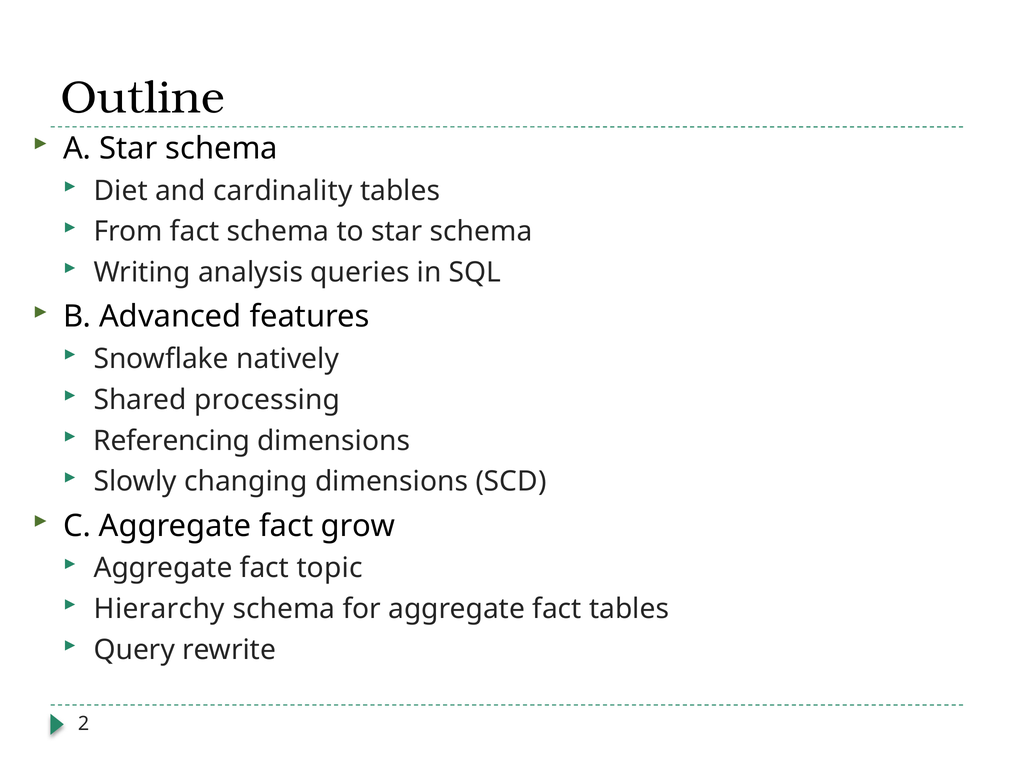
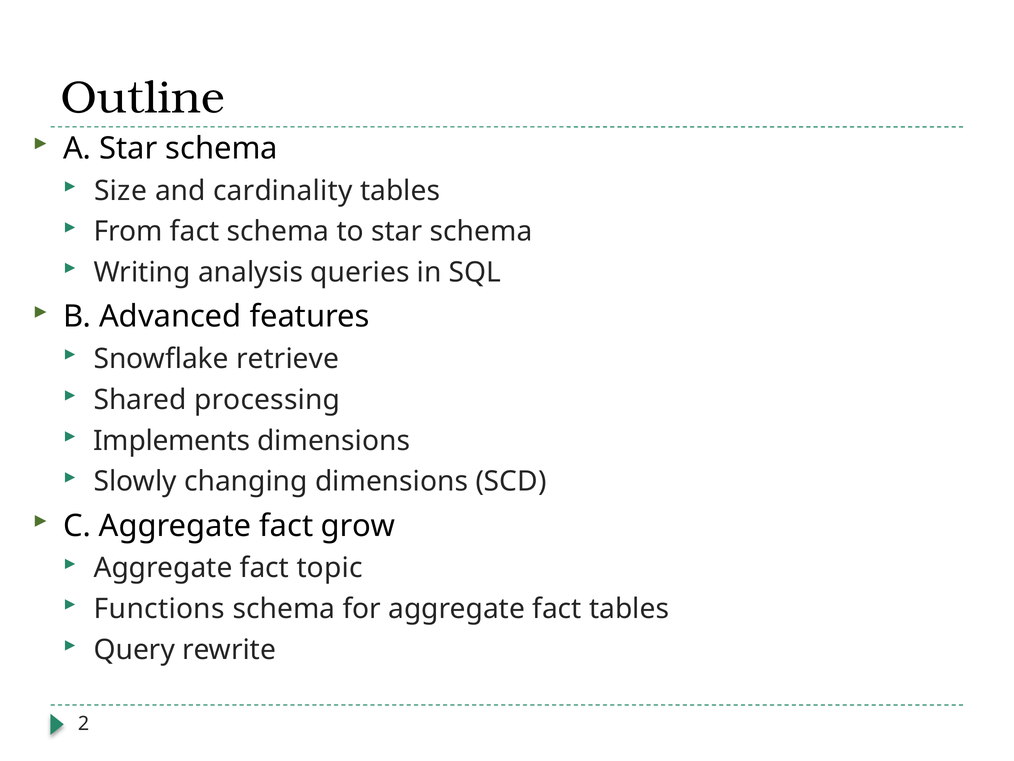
Diet: Diet -> Size (121, 191)
natively: natively -> retrieve (288, 359)
Referencing: Referencing -> Implements (172, 440)
Hierarchy: Hierarchy -> Functions (159, 609)
